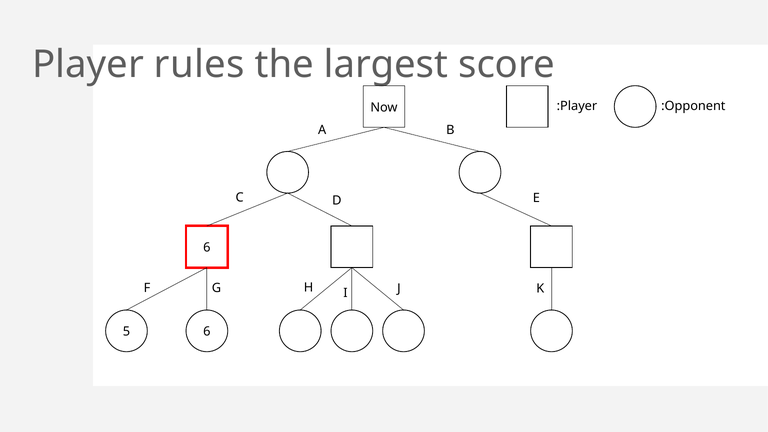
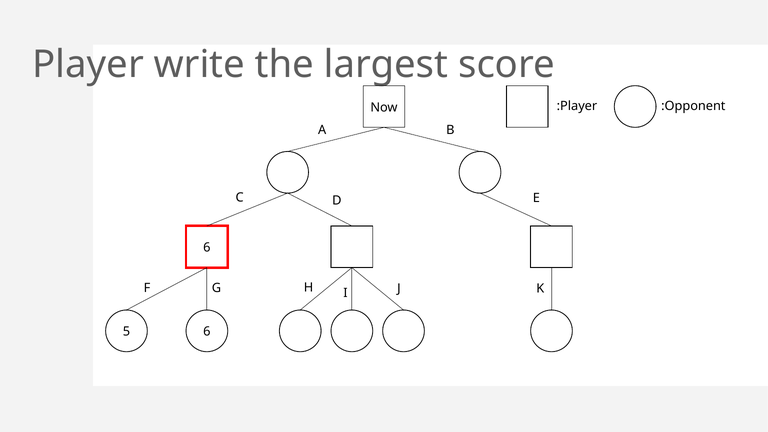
rules: rules -> write (199, 65)
